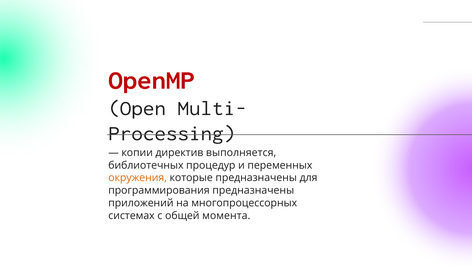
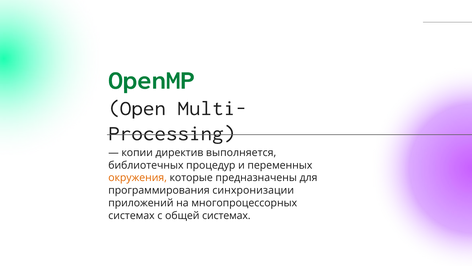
OpenMP colour: red -> green (152, 80)
программирования предназначены: предназначены -> синхронизации (253, 190)
общей момента: момента -> системах (226, 215)
